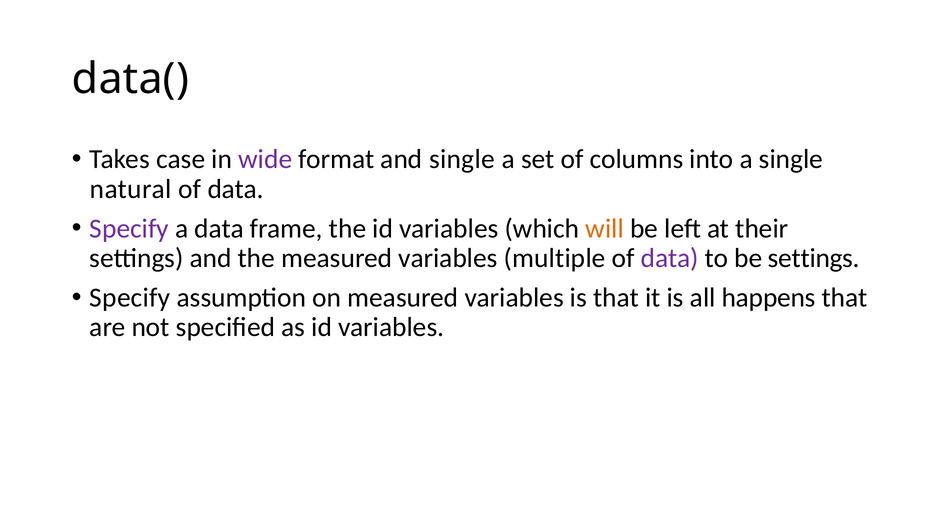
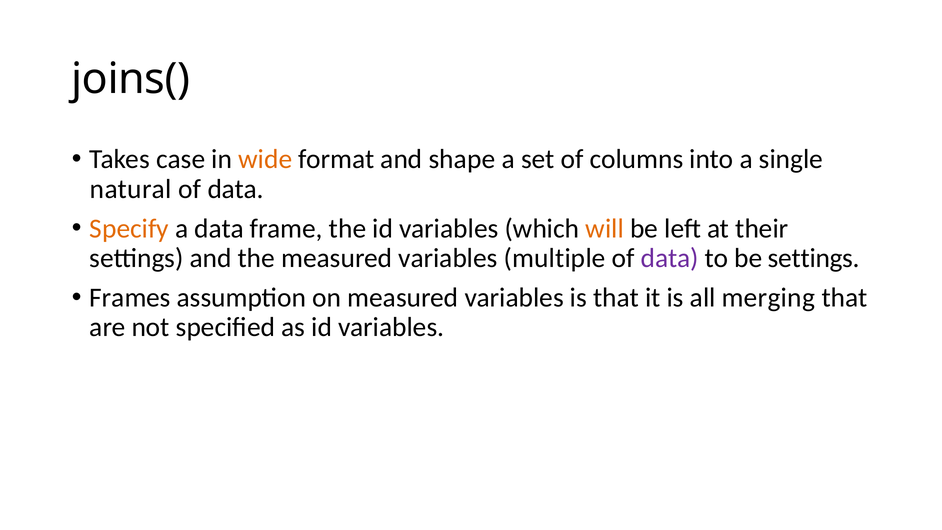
data(: data( -> joins( (131, 79)
wide colour: purple -> orange (265, 159)
and single: single -> shape (462, 159)
Specify colour: purple -> orange (129, 228)
Specify: Specify -> Frames (130, 298)
happens: happens -> merging (768, 298)
